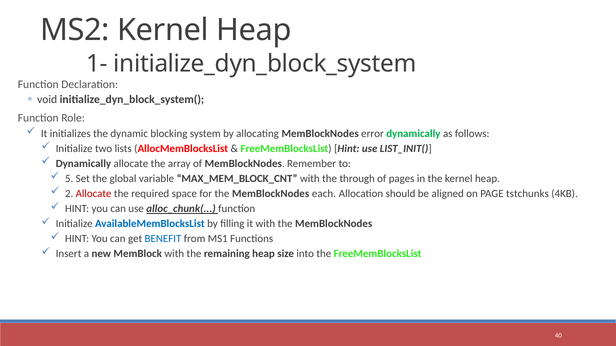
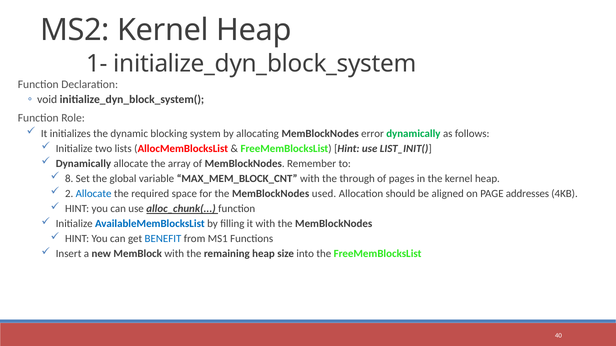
5: 5 -> 8 (69, 179)
Allocate colour: red -> blue (94, 194)
each: each -> used (324, 194)
tstchunks: tstchunks -> addresses (527, 194)
